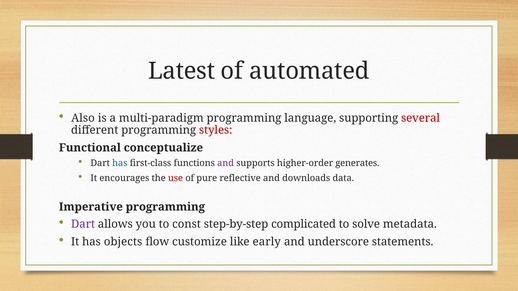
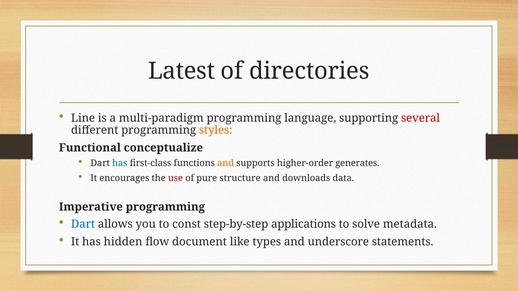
automated: automated -> directories (309, 71)
Also: Also -> Line (83, 118)
styles colour: red -> orange (216, 130)
and colour: purple -> orange (226, 164)
reflective: reflective -> structure (240, 178)
Dart colour: purple -> blue (83, 225)
complicated: complicated -> applications (304, 225)
objects: objects -> hidden (123, 242)
customize: customize -> document (200, 242)
early: early -> types (267, 242)
